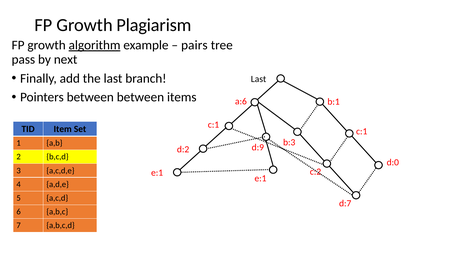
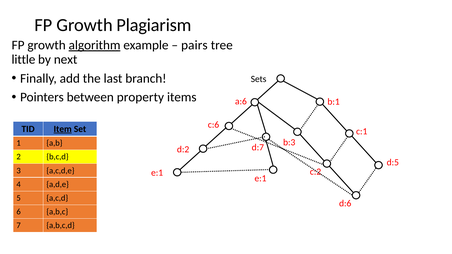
pass: pass -> little (23, 59)
Last: Last -> Sets (259, 79)
between between: between -> property (140, 97)
c:1: c:1 -> c:6 (214, 125)
Item underline: none -> present (63, 129)
d:9: d:9 -> d:7 (258, 147)
d:0: d:0 -> d:5 (393, 162)
d:7: d:7 -> d:6 (345, 204)
